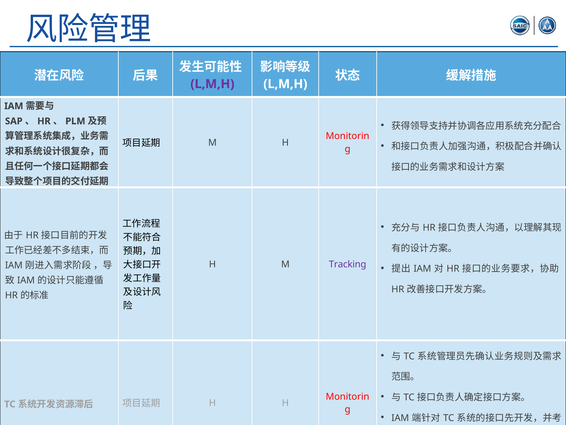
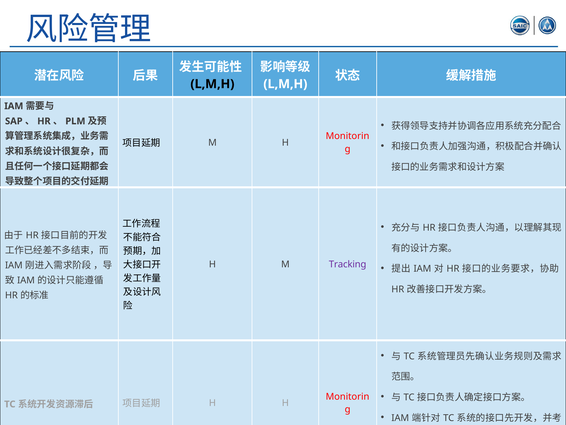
L,M,H colour: purple -> black (212, 84)
